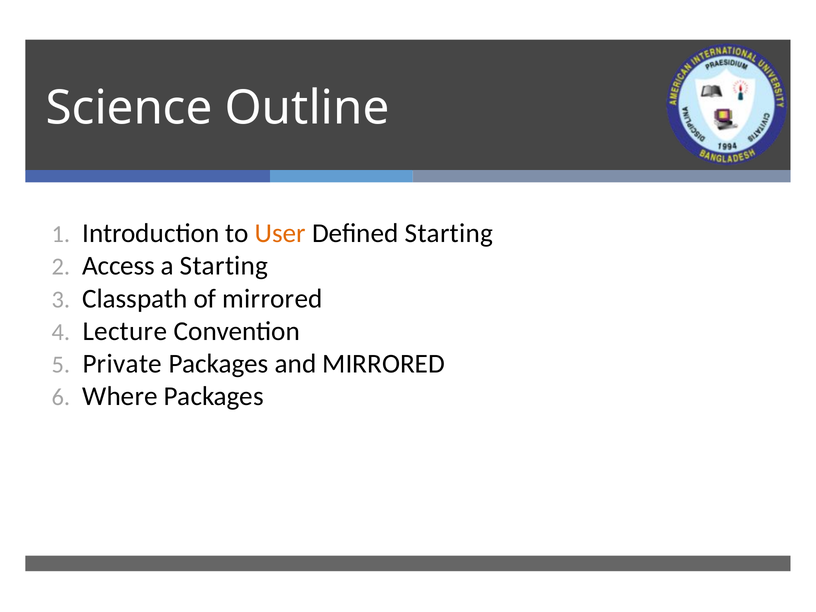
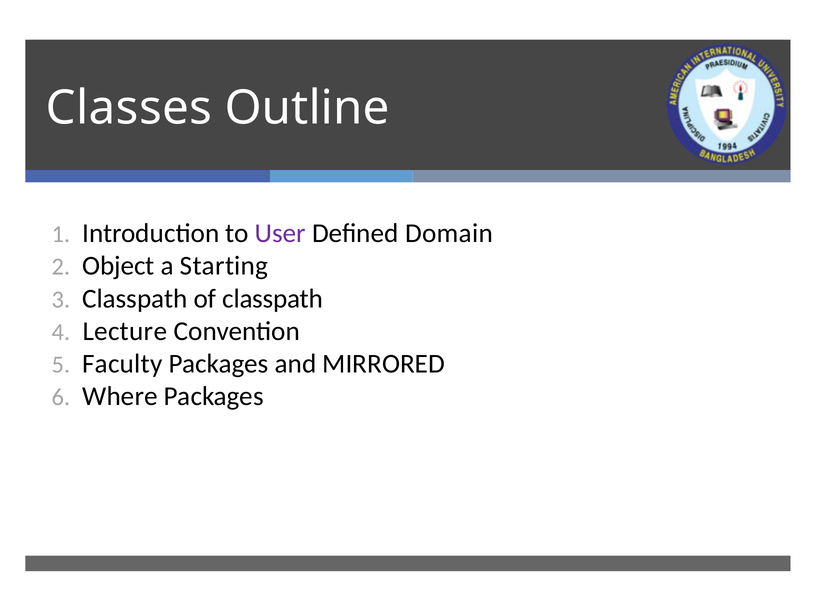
Science: Science -> Classes (129, 108)
User colour: orange -> purple (280, 233)
Defined Starting: Starting -> Domain (449, 233)
Access: Access -> Object (118, 266)
of mirrored: mirrored -> classpath (273, 299)
Private: Private -> Faculty (122, 364)
